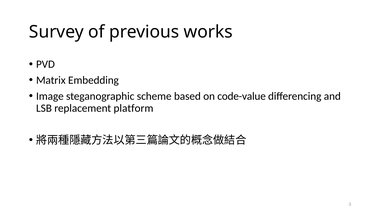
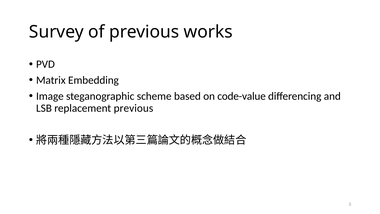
replacement platform: platform -> previous (133, 108)
